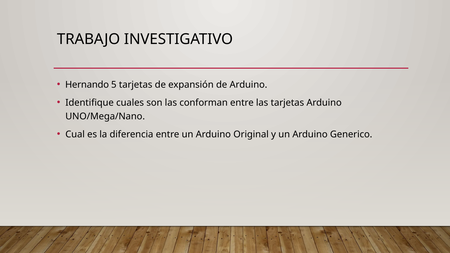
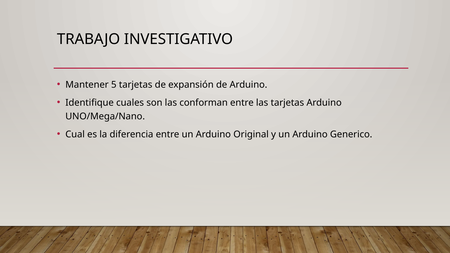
Hernando: Hernando -> Mantener (87, 85)
